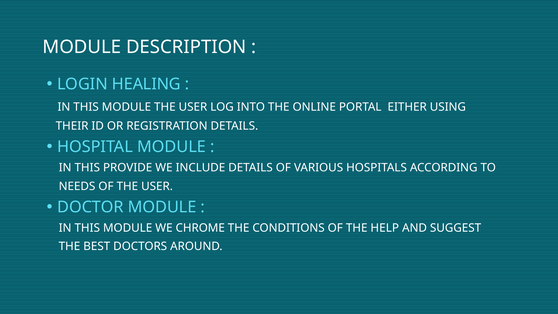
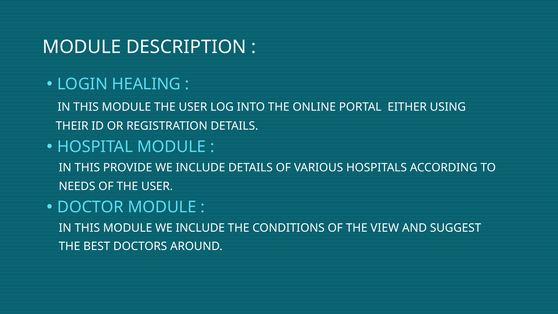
MODULE WE CHROME: CHROME -> INCLUDE (200, 228)
HELP: HELP -> VIEW (385, 228)
